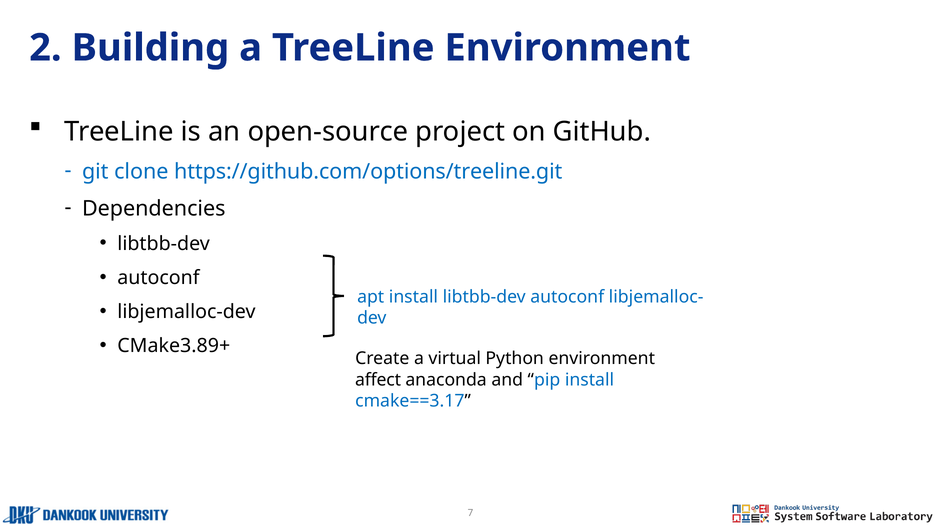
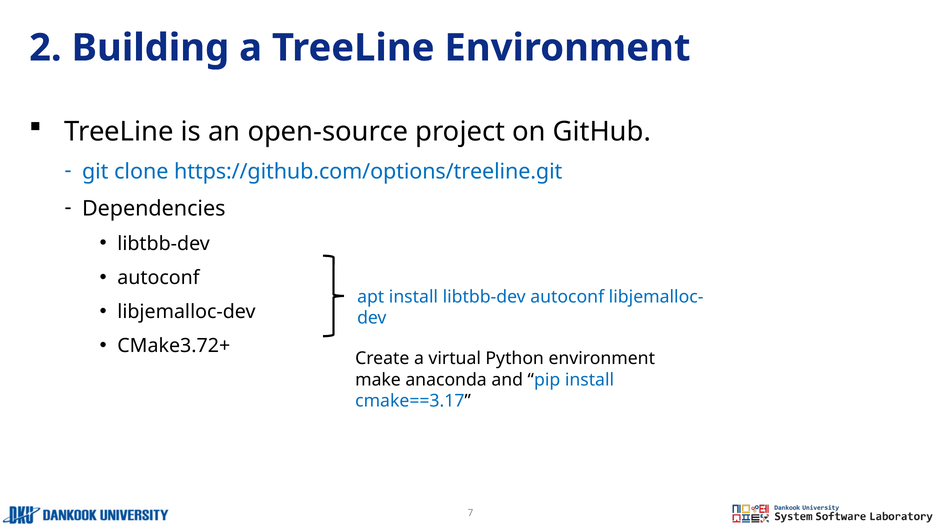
CMake3.89+: CMake3.89+ -> CMake3.72+ (174, 346)
affect: affect -> make (378, 380)
